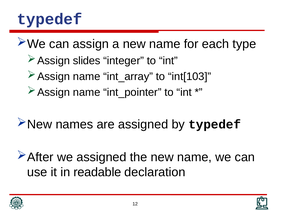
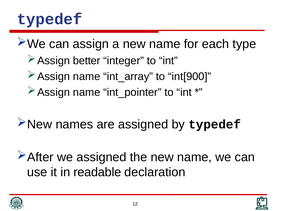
slides: slides -> better (87, 61)
int[103: int[103 -> int[900 (190, 76)
